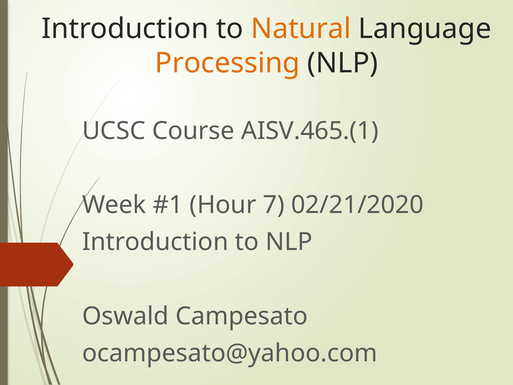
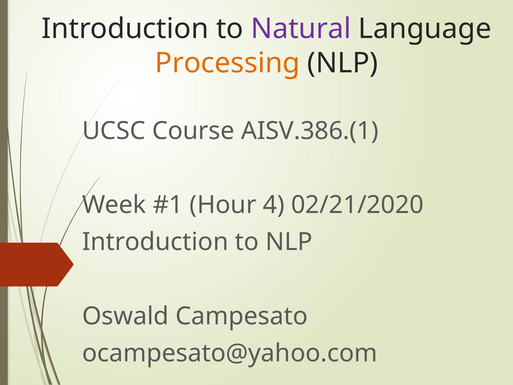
Natural colour: orange -> purple (301, 29)
AISV.465.(1: AISV.465.(1 -> AISV.386.(1 (310, 131)
7: 7 -> 4 (274, 205)
